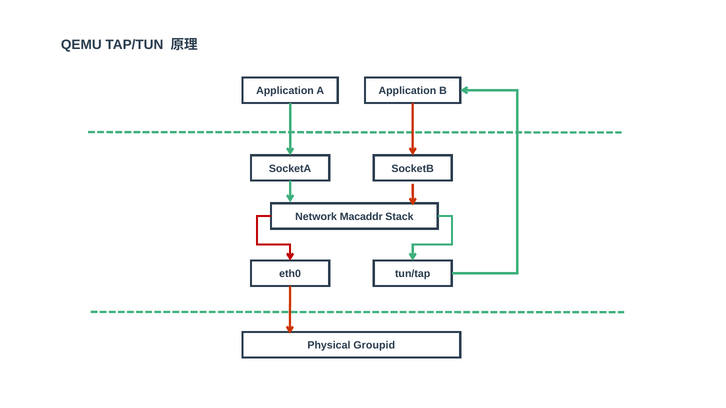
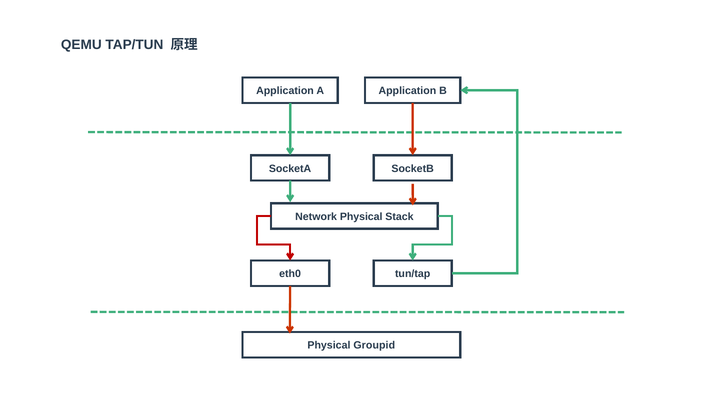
Network Macaddr: Macaddr -> Physical (361, 217)
